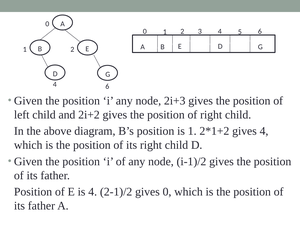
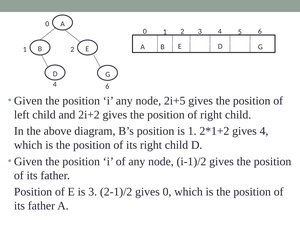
2i+3: 2i+3 -> 2i+5 (175, 101)
is 4: 4 -> 3 (93, 192)
